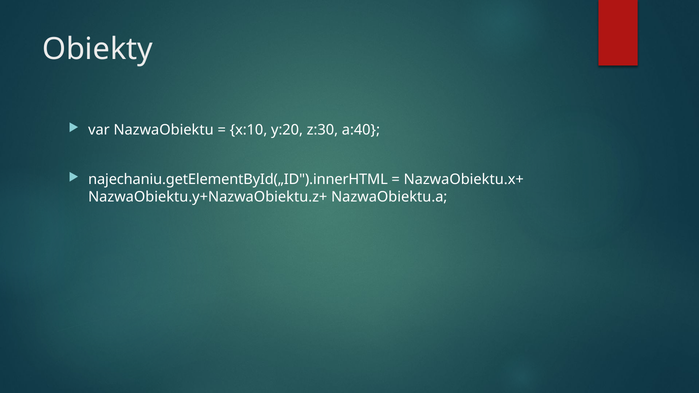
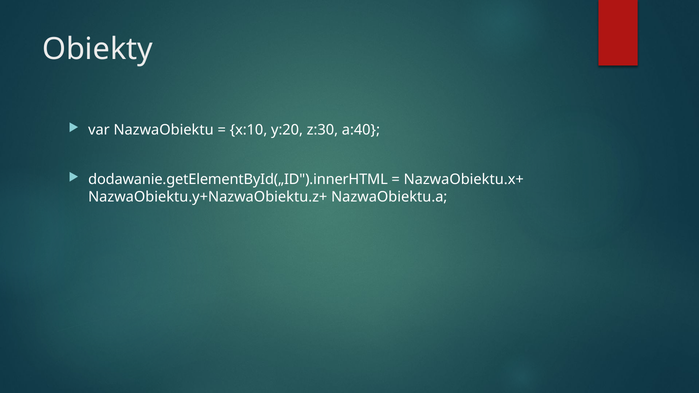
najechaniu.getElementById(„ID").innerHTML: najechaniu.getElementById(„ID").innerHTML -> dodawanie.getElementById(„ID").innerHTML (238, 180)
